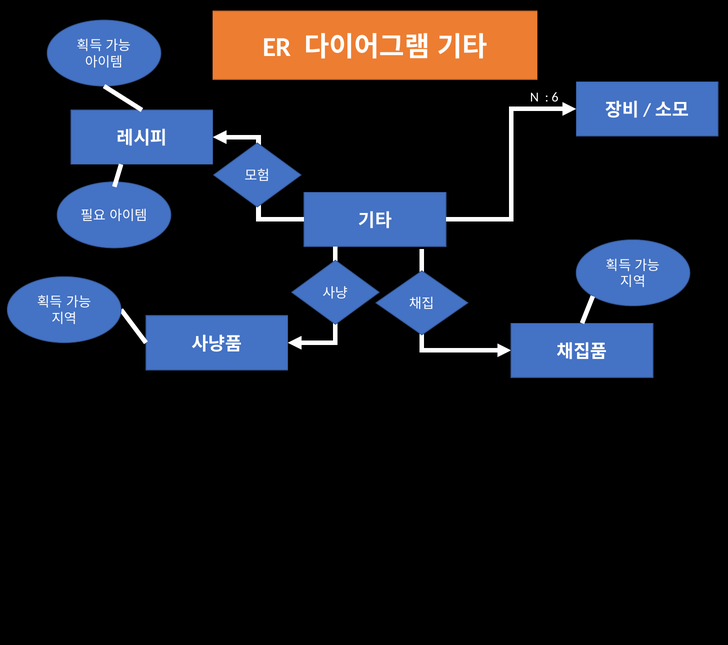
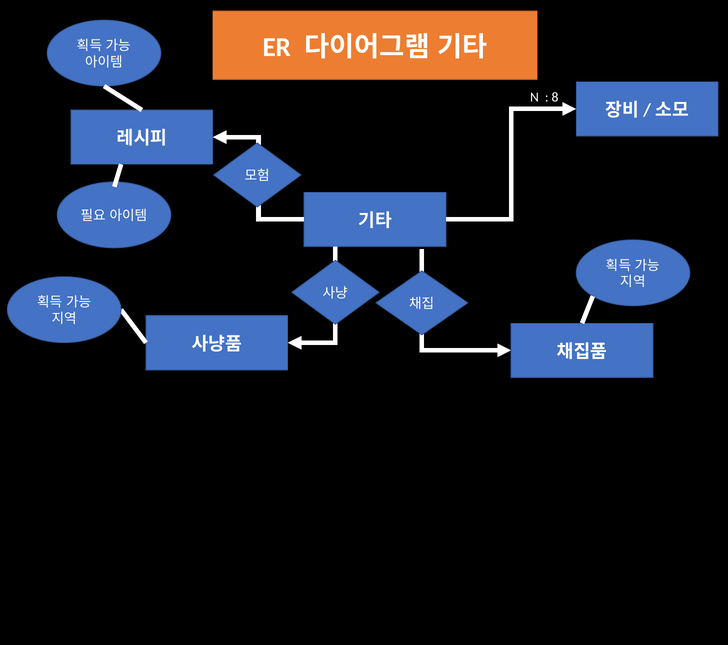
6: 6 -> 8 (555, 97)
